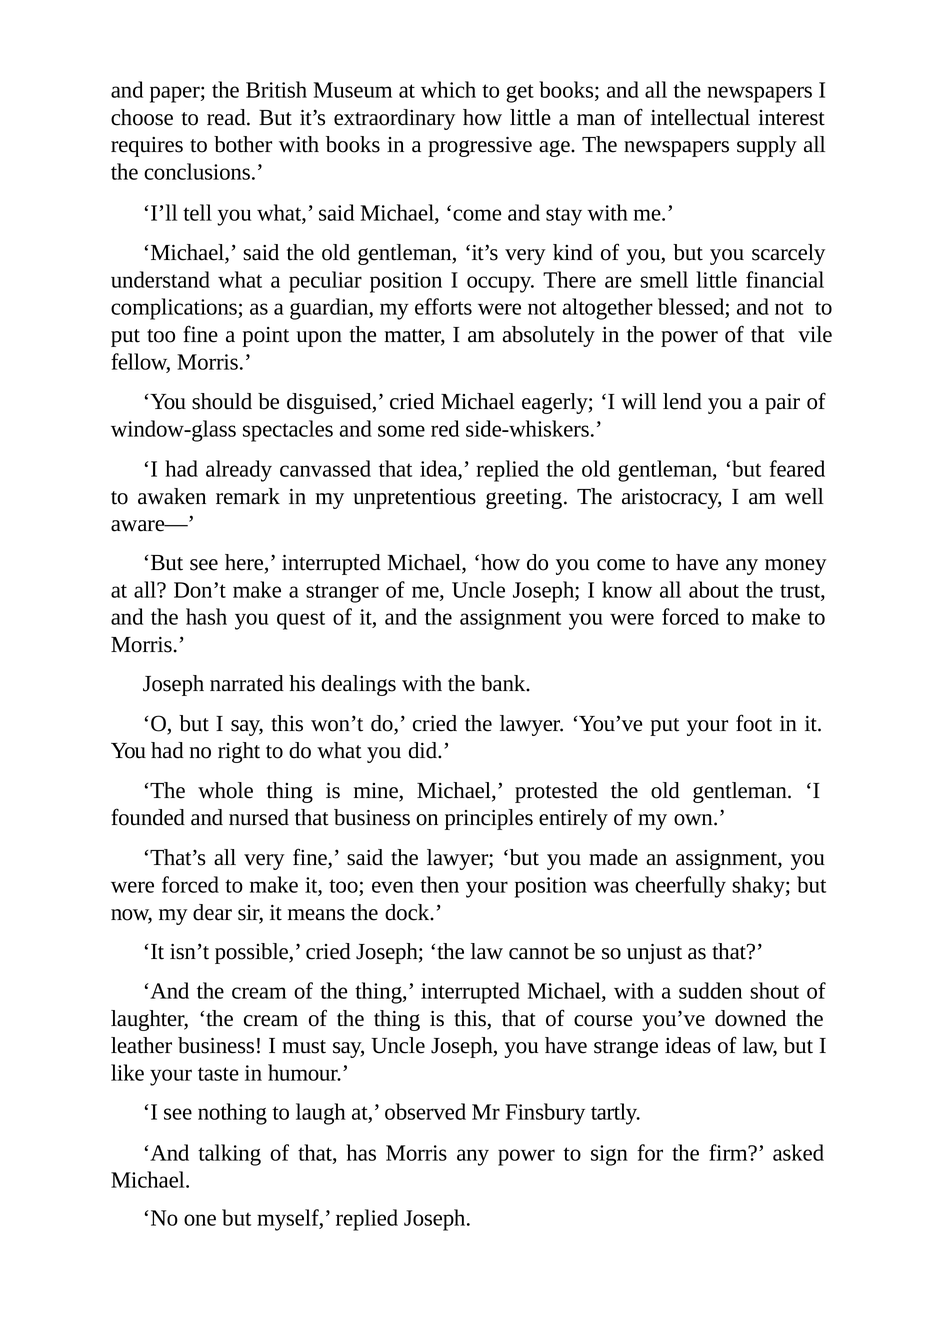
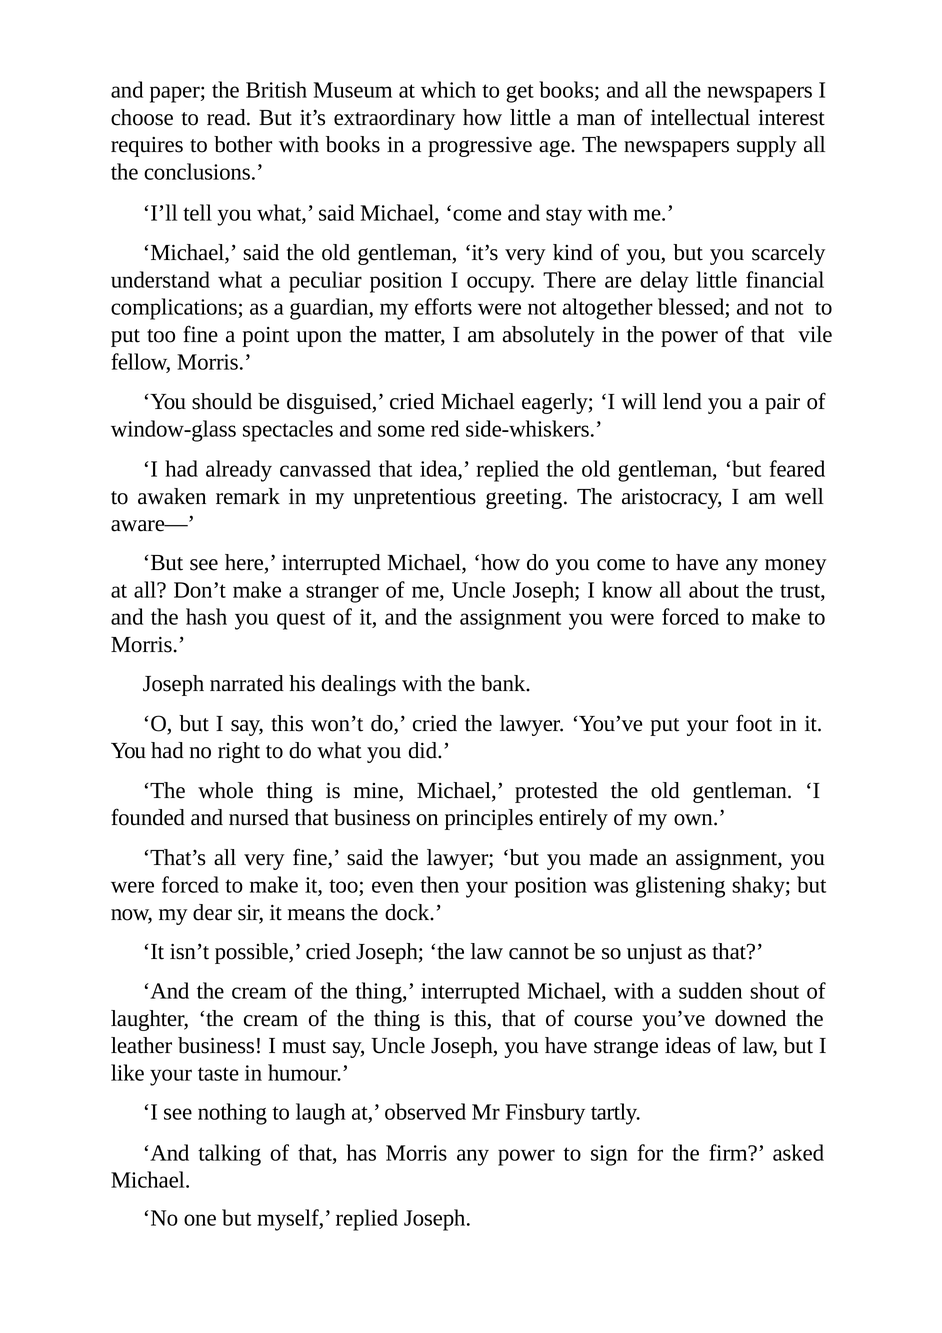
smell: smell -> delay (664, 280)
cheerfully: cheerfully -> glistening (680, 885)
